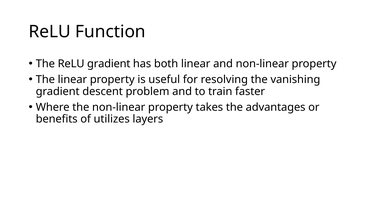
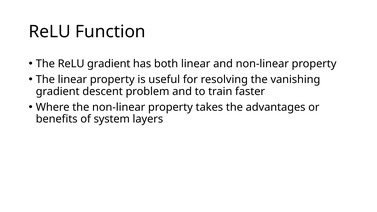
utilizes: utilizes -> system (112, 119)
